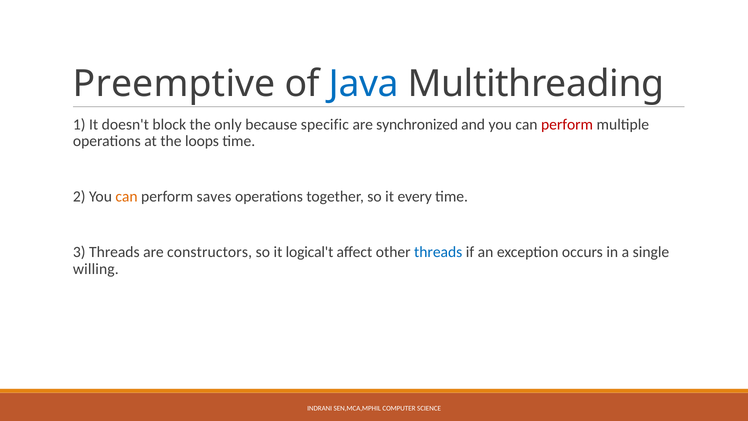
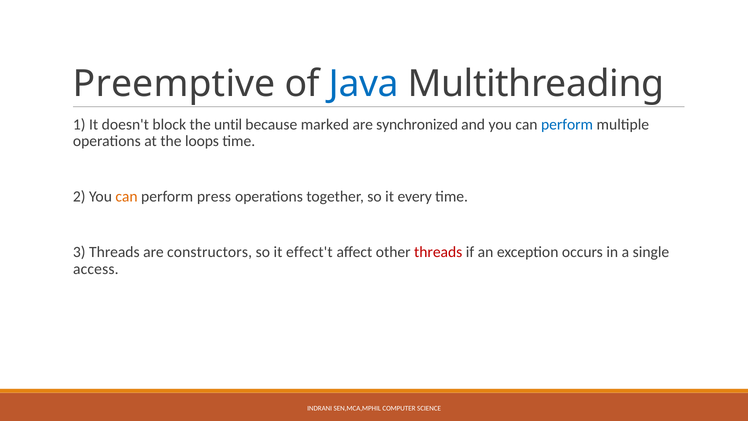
only: only -> until (228, 124)
specific: specific -> marked (325, 124)
perform colour: red -> blue (567, 124)
saves: saves -> press (214, 197)
logical't: logical't -> effect't (309, 252)
threads colour: blue -> red (438, 252)
willing: willing -> access (96, 269)
